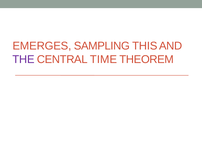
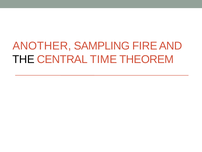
EMERGES: EMERGES -> ANOTHER (42, 46)
THIS: THIS -> FIRE (145, 46)
THE colour: purple -> black (24, 59)
